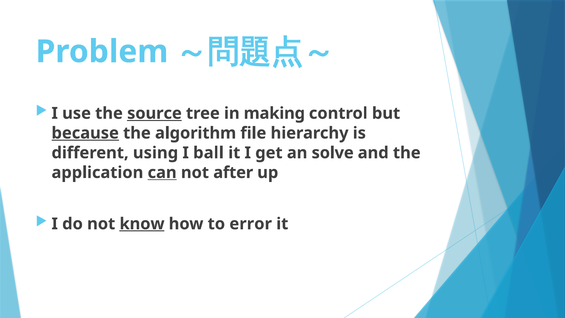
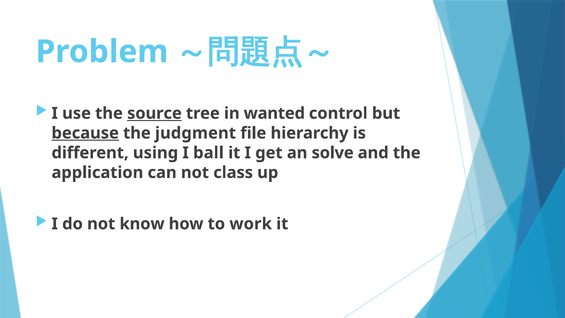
making: making -> wanted (274, 113)
algorithm: algorithm -> judgment (196, 133)
can underline: present -> none (162, 172)
after: after -> class (233, 172)
know underline: present -> none (142, 224)
error: error -> work (251, 224)
